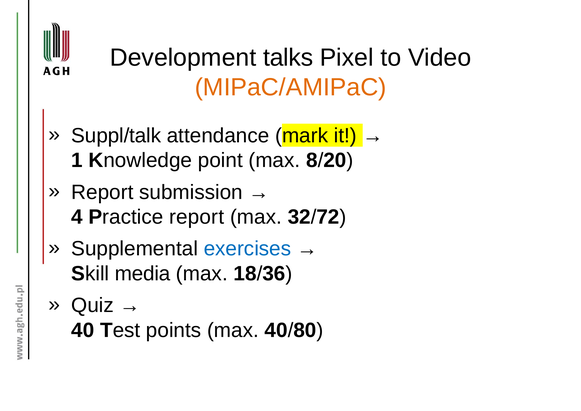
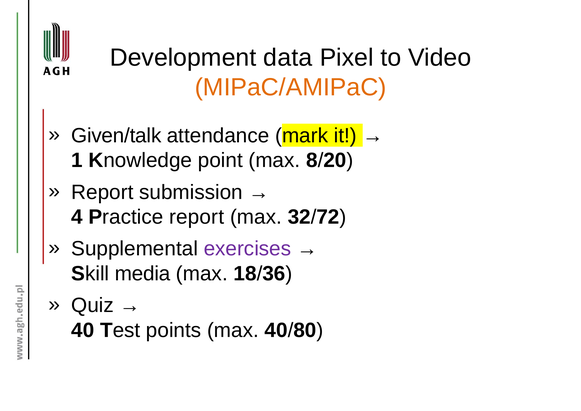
talks: talks -> data (288, 58)
Suppl/talk: Suppl/talk -> Given/talk (116, 136)
exercises colour: blue -> purple (247, 249)
